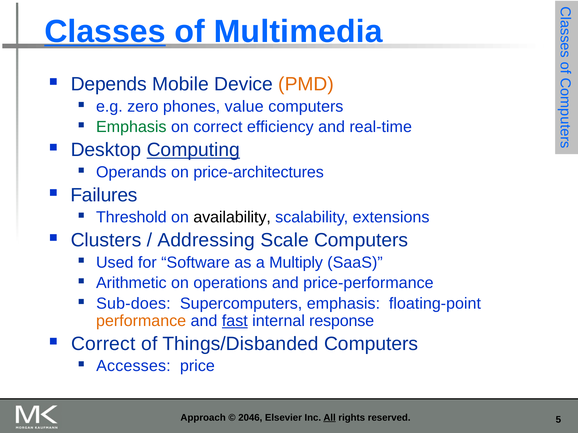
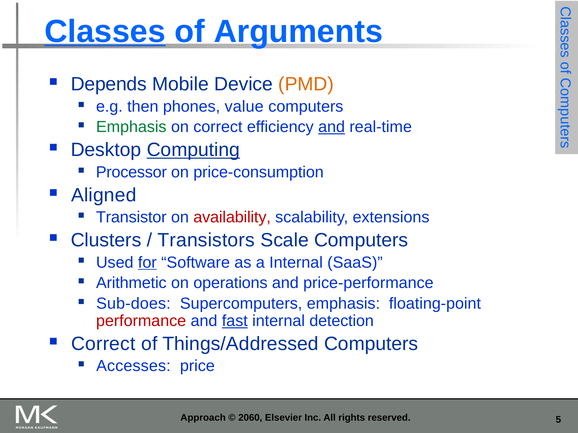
Multimedia: Multimedia -> Arguments (298, 32)
zero: zero -> then (143, 107)
and underline: none -> present (332, 127)
Operands: Operands -> Processor (131, 172)
price-architectures: price-architectures -> price-consumption (259, 172)
Failures: Failures -> Aligned (104, 195)
Threshold: Threshold -> Transistor (131, 218)
availability colour: black -> red (232, 218)
Addressing: Addressing -> Transistors (206, 240)
for underline: none -> present (147, 263)
a Multiply: Multiply -> Internal (296, 263)
performance colour: orange -> red (141, 321)
response: response -> detection (342, 321)
Things/Disbanded: Things/Disbanded -> Things/Addressed (241, 344)
2046: 2046 -> 2060 (250, 418)
All underline: present -> none (330, 418)
